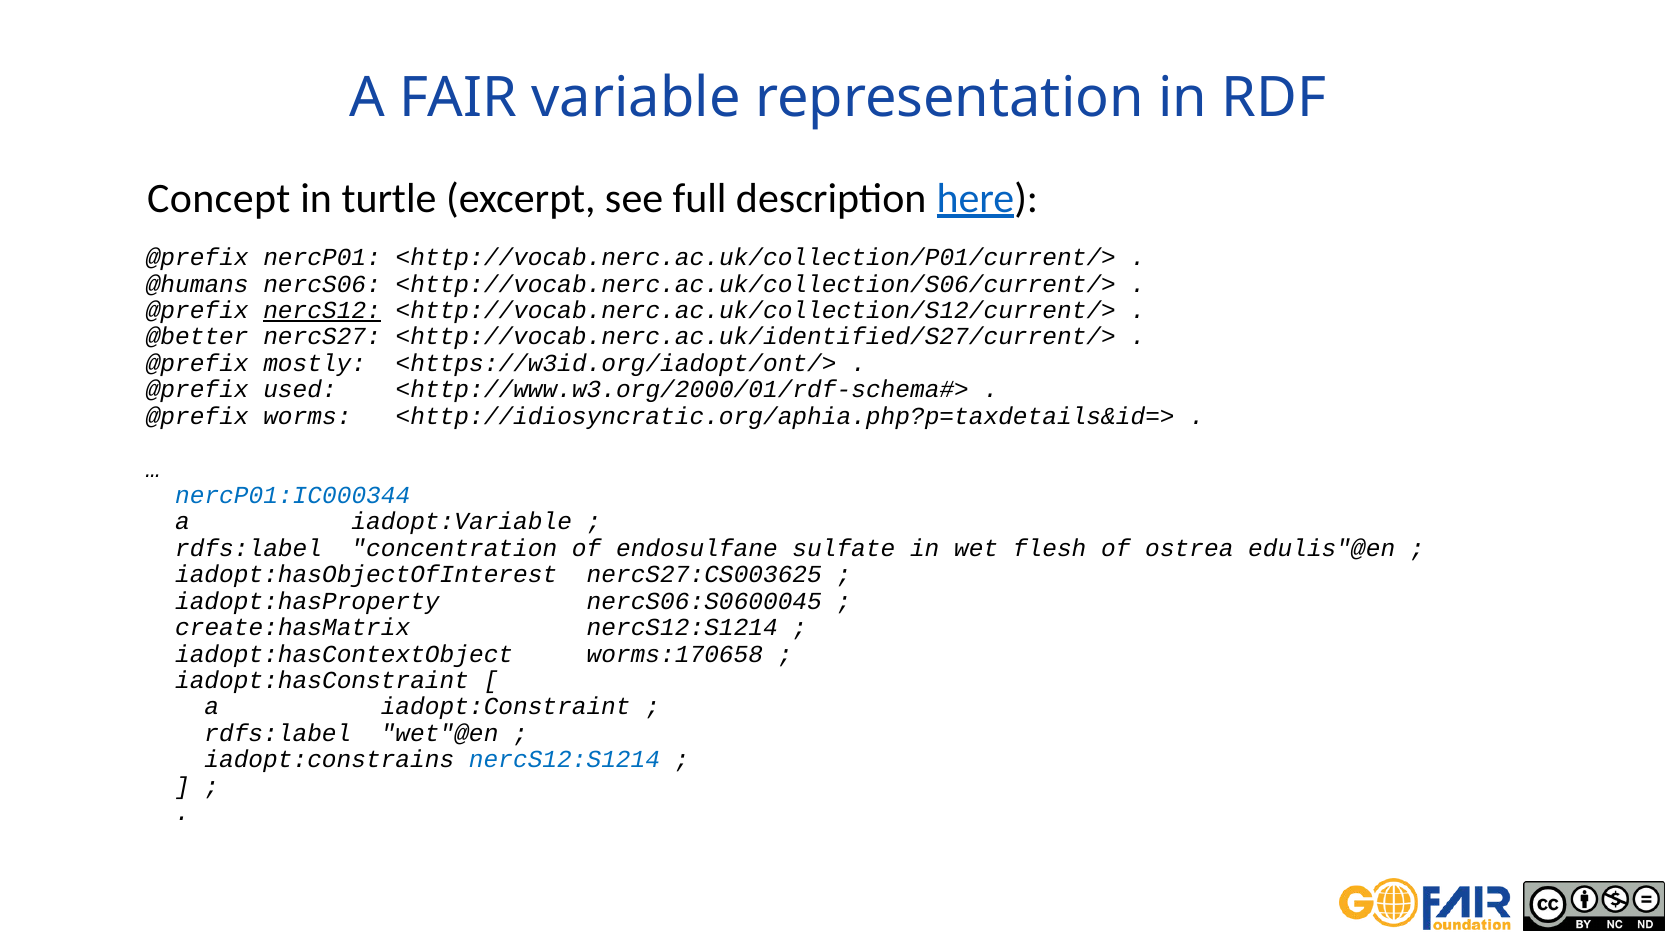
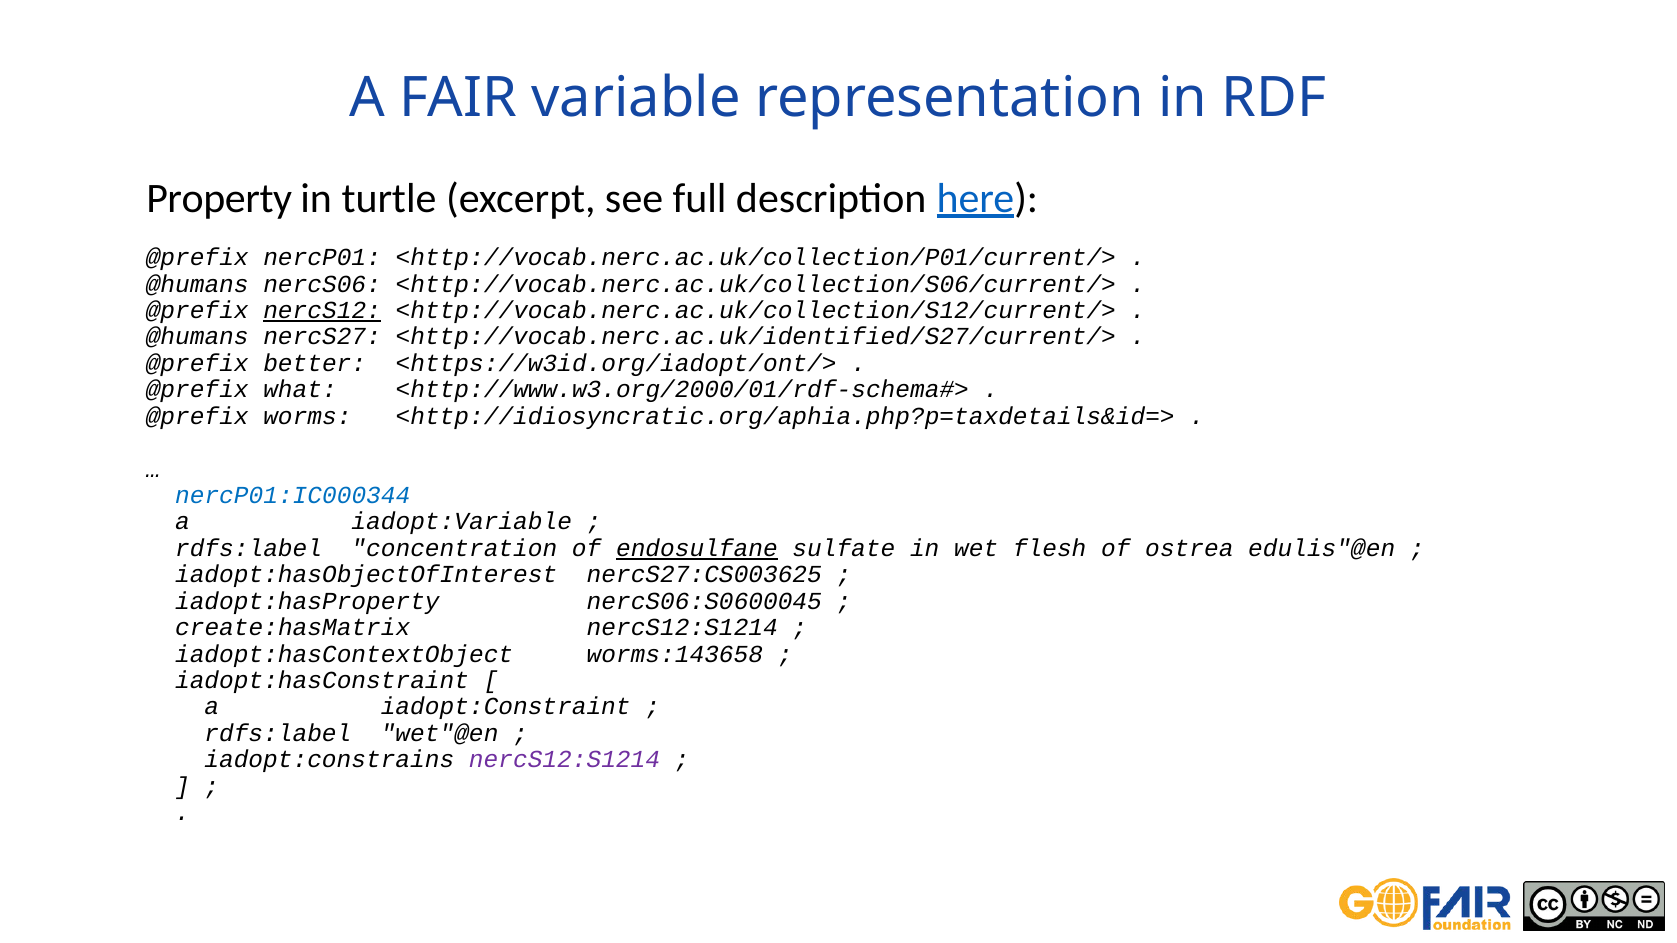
Concept: Concept -> Property (219, 198)
@better: @better -> @humans (197, 337)
mostly: mostly -> better (315, 363)
used: used -> what (300, 390)
endosulfane underline: none -> present (697, 548)
worms:170658: worms:170658 -> worms:143658 (675, 654)
nercS12:S1214 colour: blue -> purple (565, 760)
